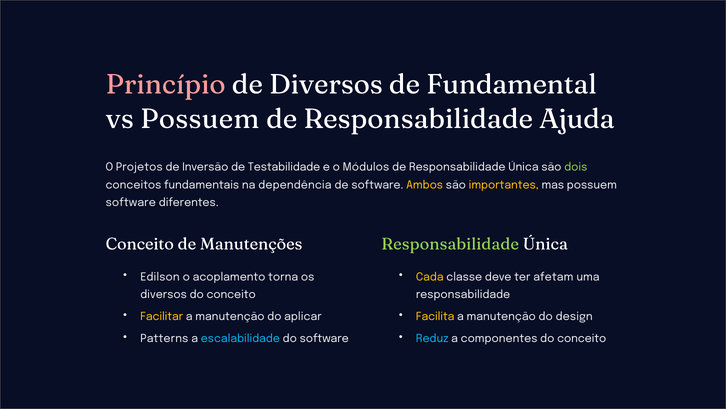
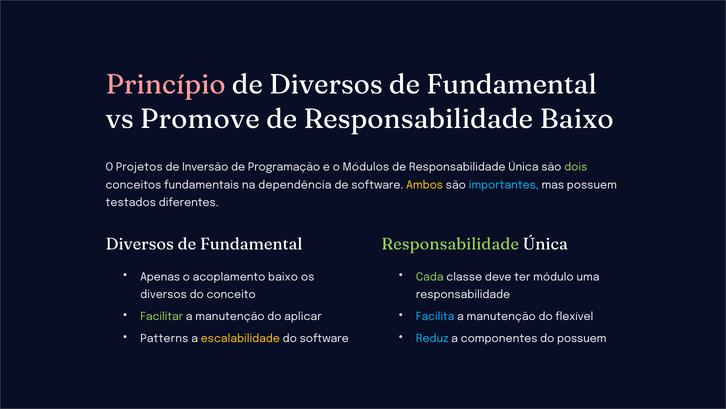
vs Possuem: Possuem -> Promove (200, 119)
Responsabilidade Ajuda: Ajuda -> Baixo (577, 119)
Testabilidade: Testabilidade -> Programação (284, 167)
importantes colour: yellow -> light blue (504, 185)
software: software -> testados (131, 202)
Conceito: Conceito -> Diversos (140, 244)
Manutenções: Manutenções -> Fundamental (251, 244)
Edilson: Edilson -> Apenas (160, 276)
acoplamento torna: torna -> baixo (283, 276)
Cada colour: yellow -> light green (430, 276)
afetam: afetam -> módulo (553, 276)
Facilitar colour: yellow -> light green (162, 316)
Facilita colour: yellow -> light blue (435, 316)
design: design -> flexível (574, 316)
escalabilidade colour: light blue -> yellow (240, 338)
conceito: conceito -> possuem (582, 338)
